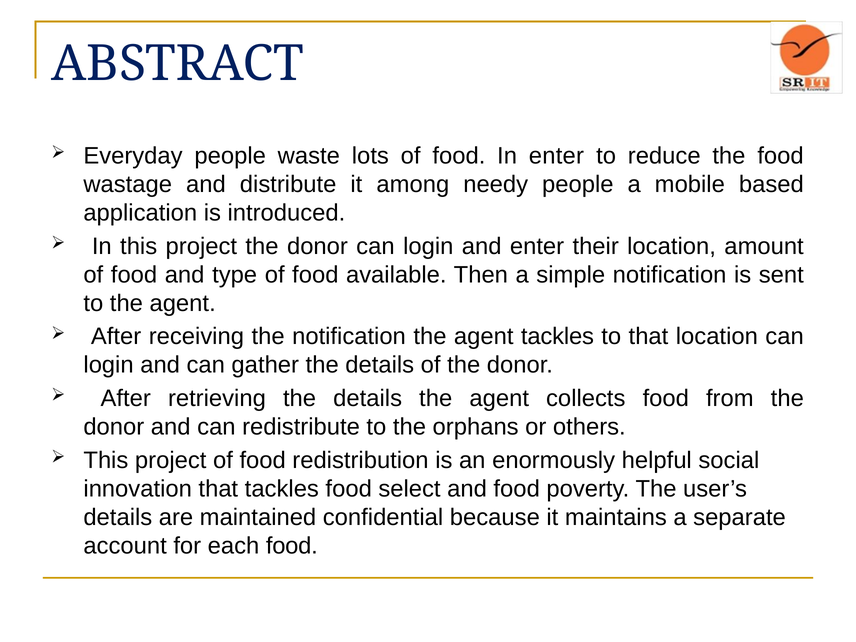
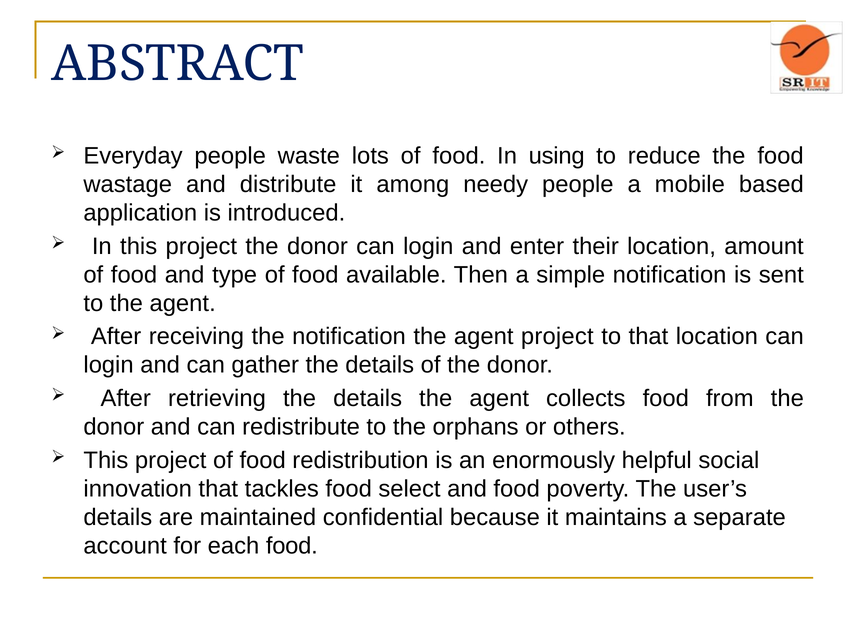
In enter: enter -> using (557, 156)
agent tackles: tackles -> project (557, 337)
